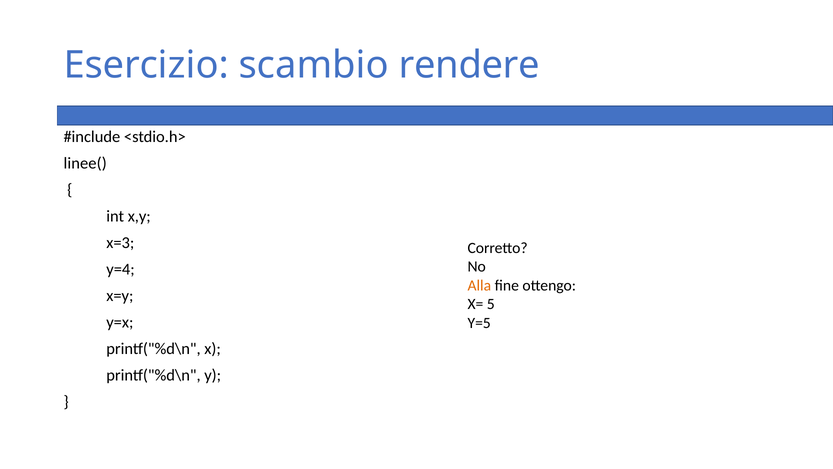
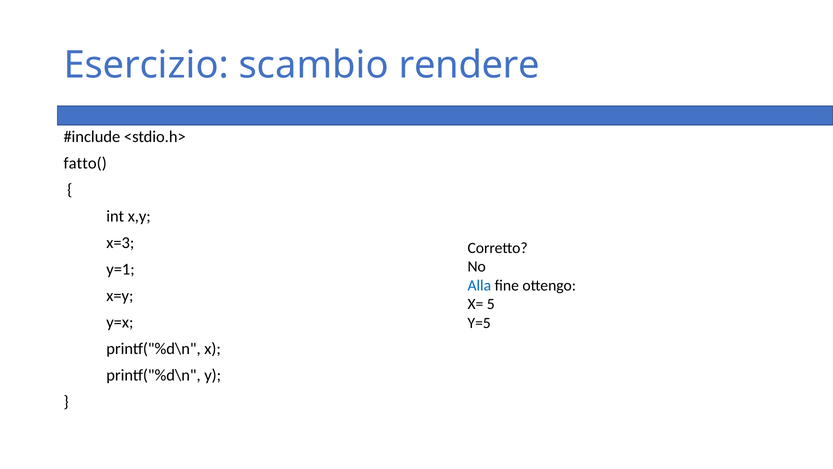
linee(: linee( -> fatto( (85, 163)
y=4: y=4 -> y=1 (121, 269)
Alla colour: orange -> blue (479, 285)
